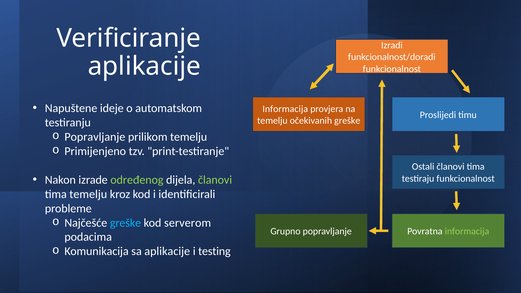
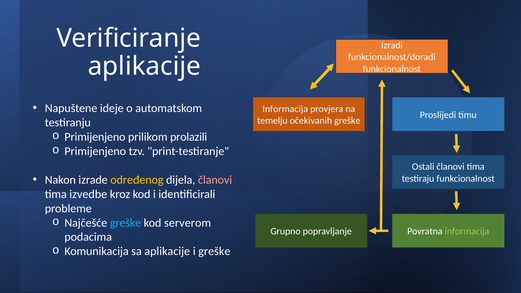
Popravljanje: Popravljanje -> Primijenjeno (95, 137)
prilikom temelju: temelju -> prolazili (189, 137)
određenog colour: light green -> yellow (137, 180)
članovi colour: light green -> pink (215, 180)
tima temelju: temelju -> izvedbe (88, 194)
i testing: testing -> greške (214, 251)
